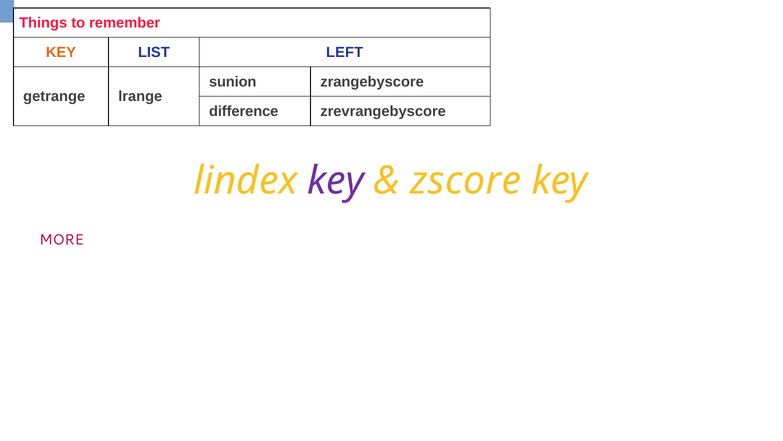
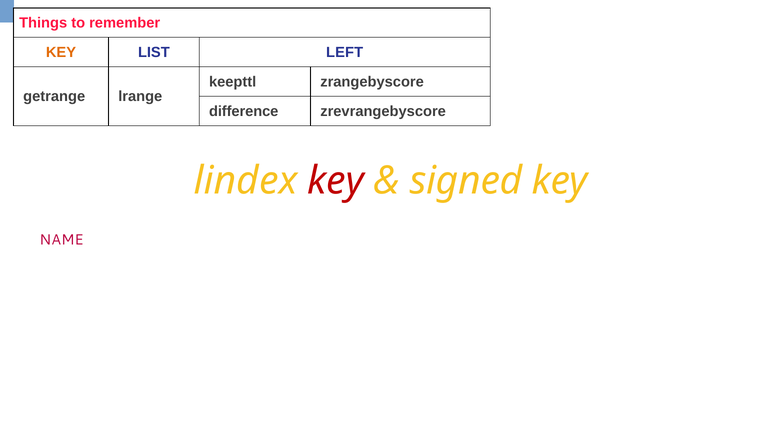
sunion: sunion -> keepttl (233, 82)
key colour: purple -> red (336, 181)
zscore: zscore -> signed (466, 181)
MORE: MORE -> NAME (61, 240)
